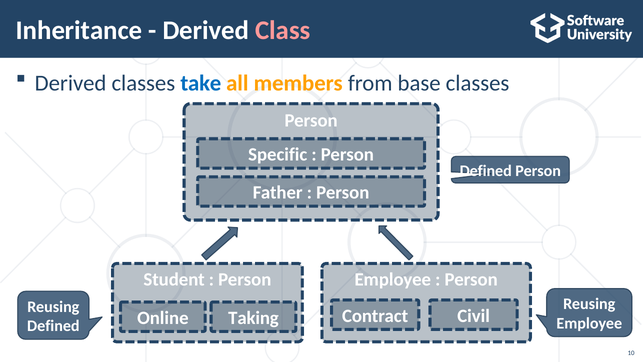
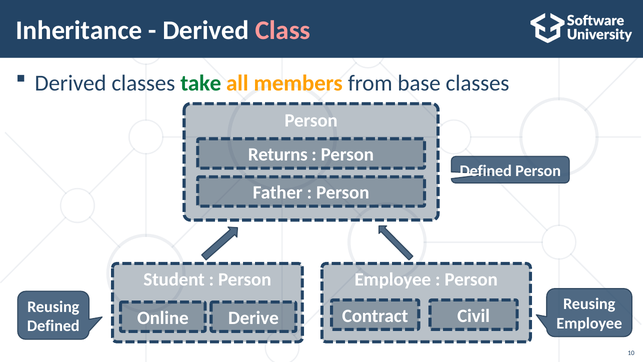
take colour: blue -> green (201, 83)
Specific: Specific -> Returns (278, 155)
Taking: Taking -> Derive (253, 318)
